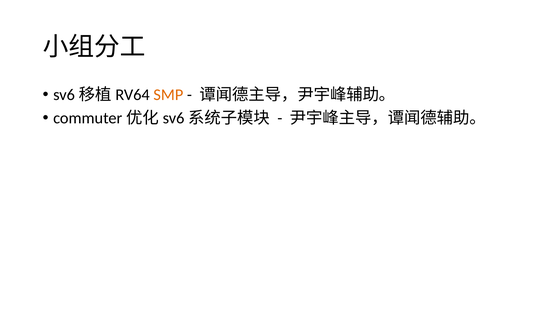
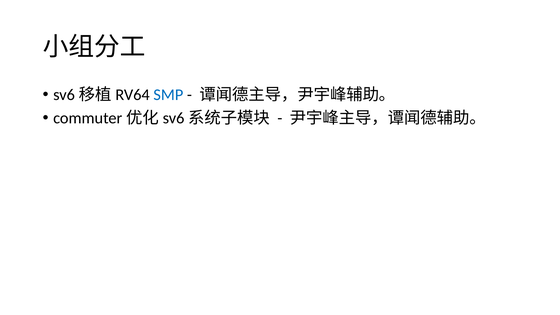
SMP colour: orange -> blue (168, 95)
